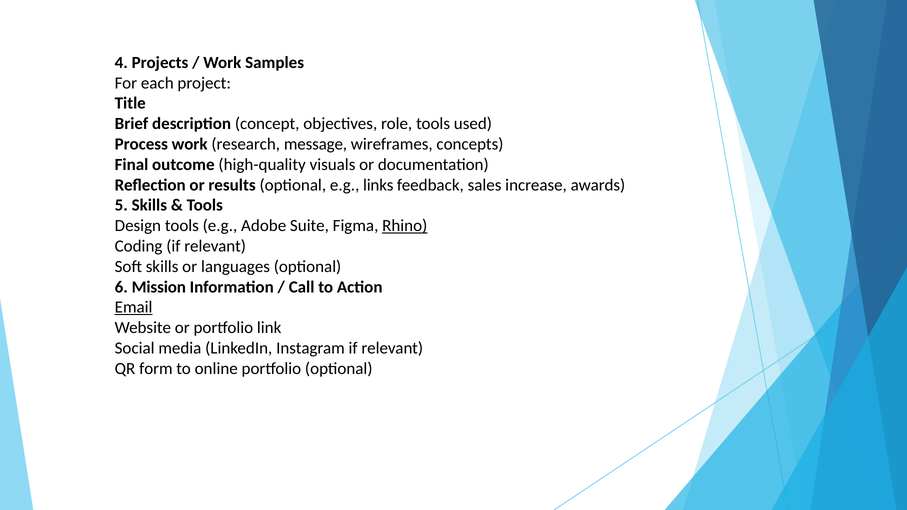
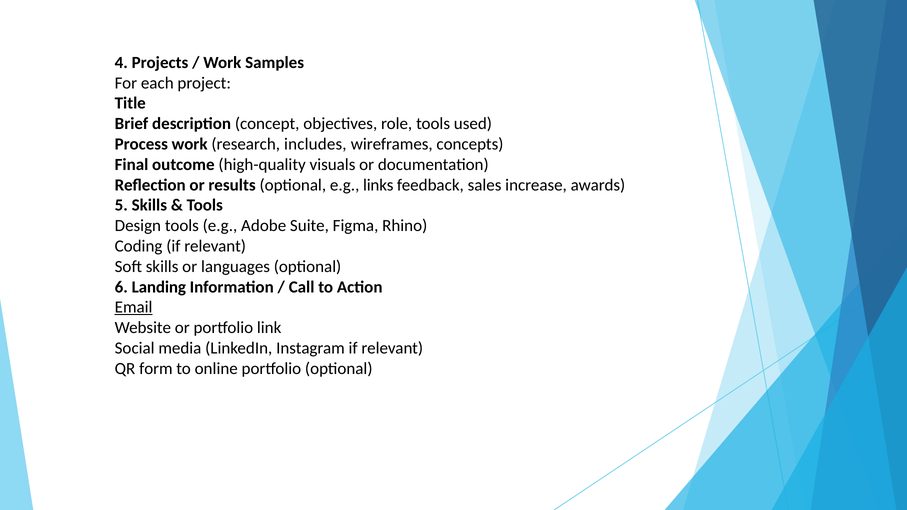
message: message -> includes (315, 144)
Rhino underline: present -> none (405, 226)
Mission: Mission -> Landing (159, 287)
